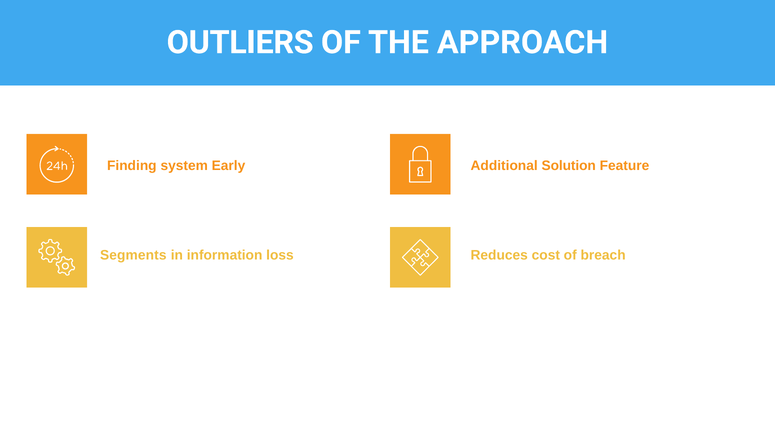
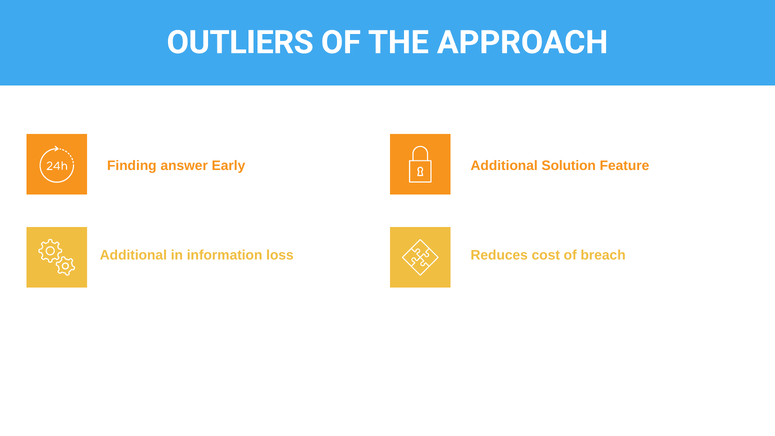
system: system -> answer (184, 165)
Segments: Segments -> Additional (133, 255)
